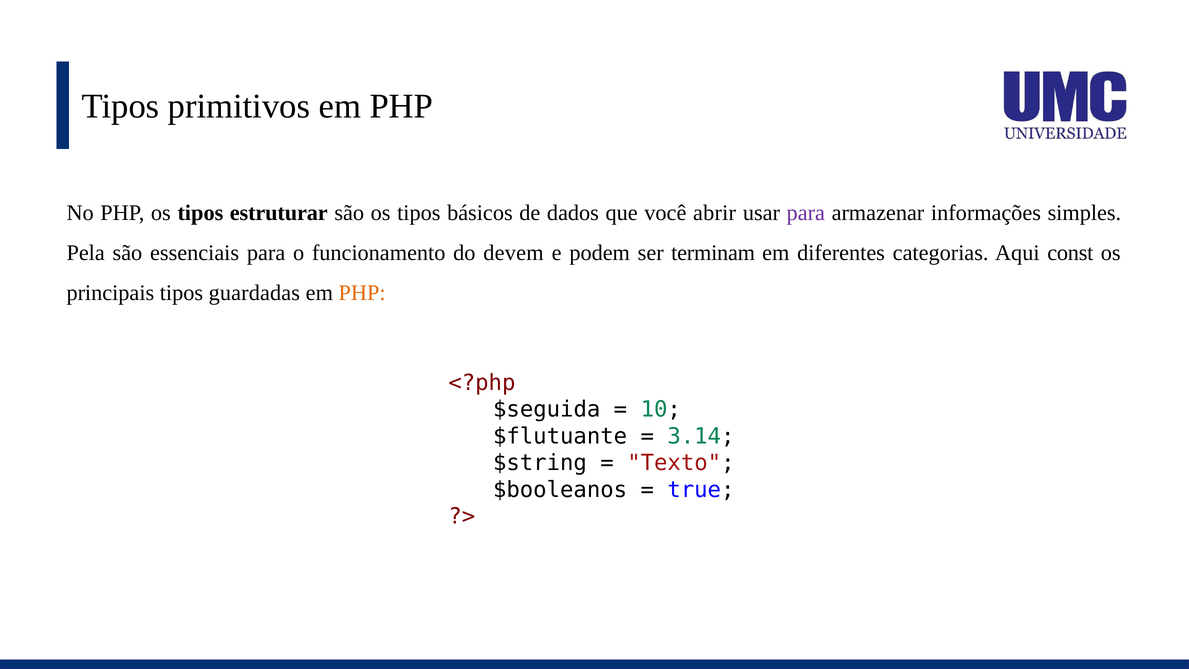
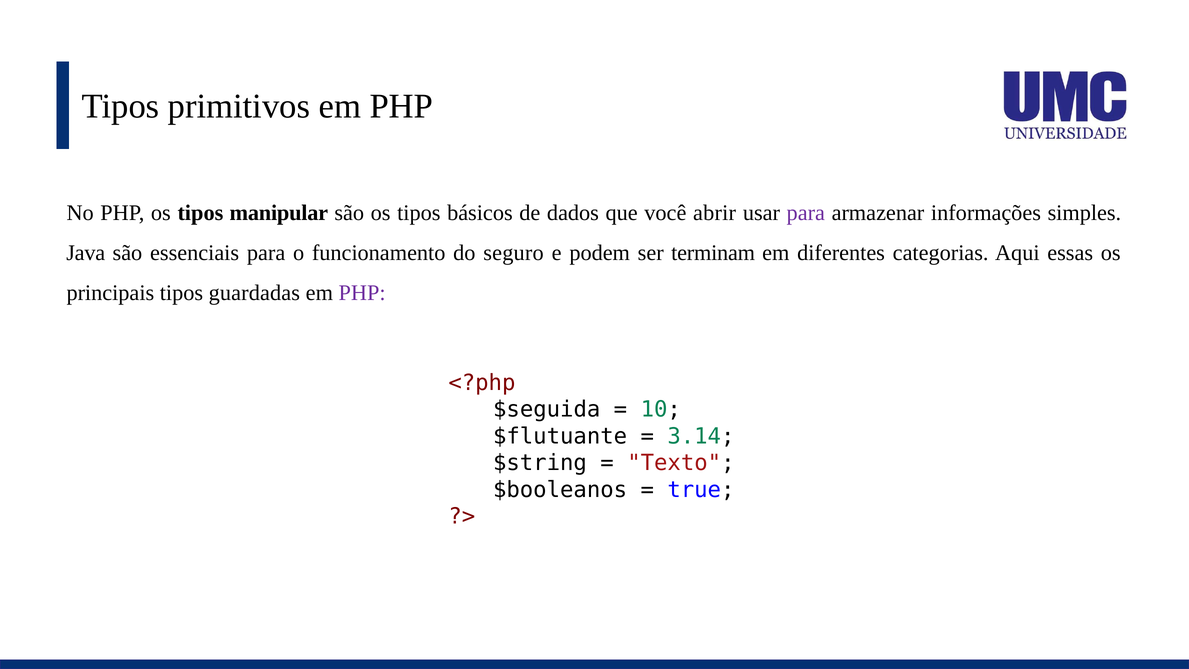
estruturar: estruturar -> manipular (279, 213)
Pela: Pela -> Java (86, 253)
devem: devem -> seguro (514, 253)
const: const -> essas (1070, 253)
PHP colour: orange -> purple (362, 293)
